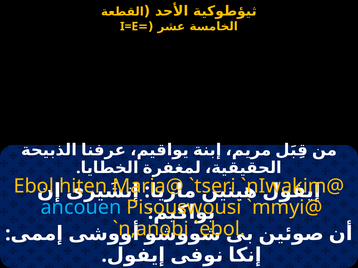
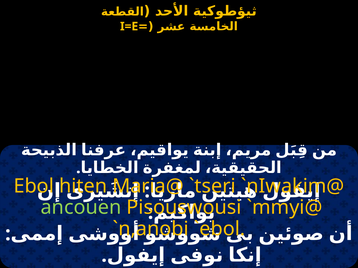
ancouen colour: light blue -> light green (81, 208)
